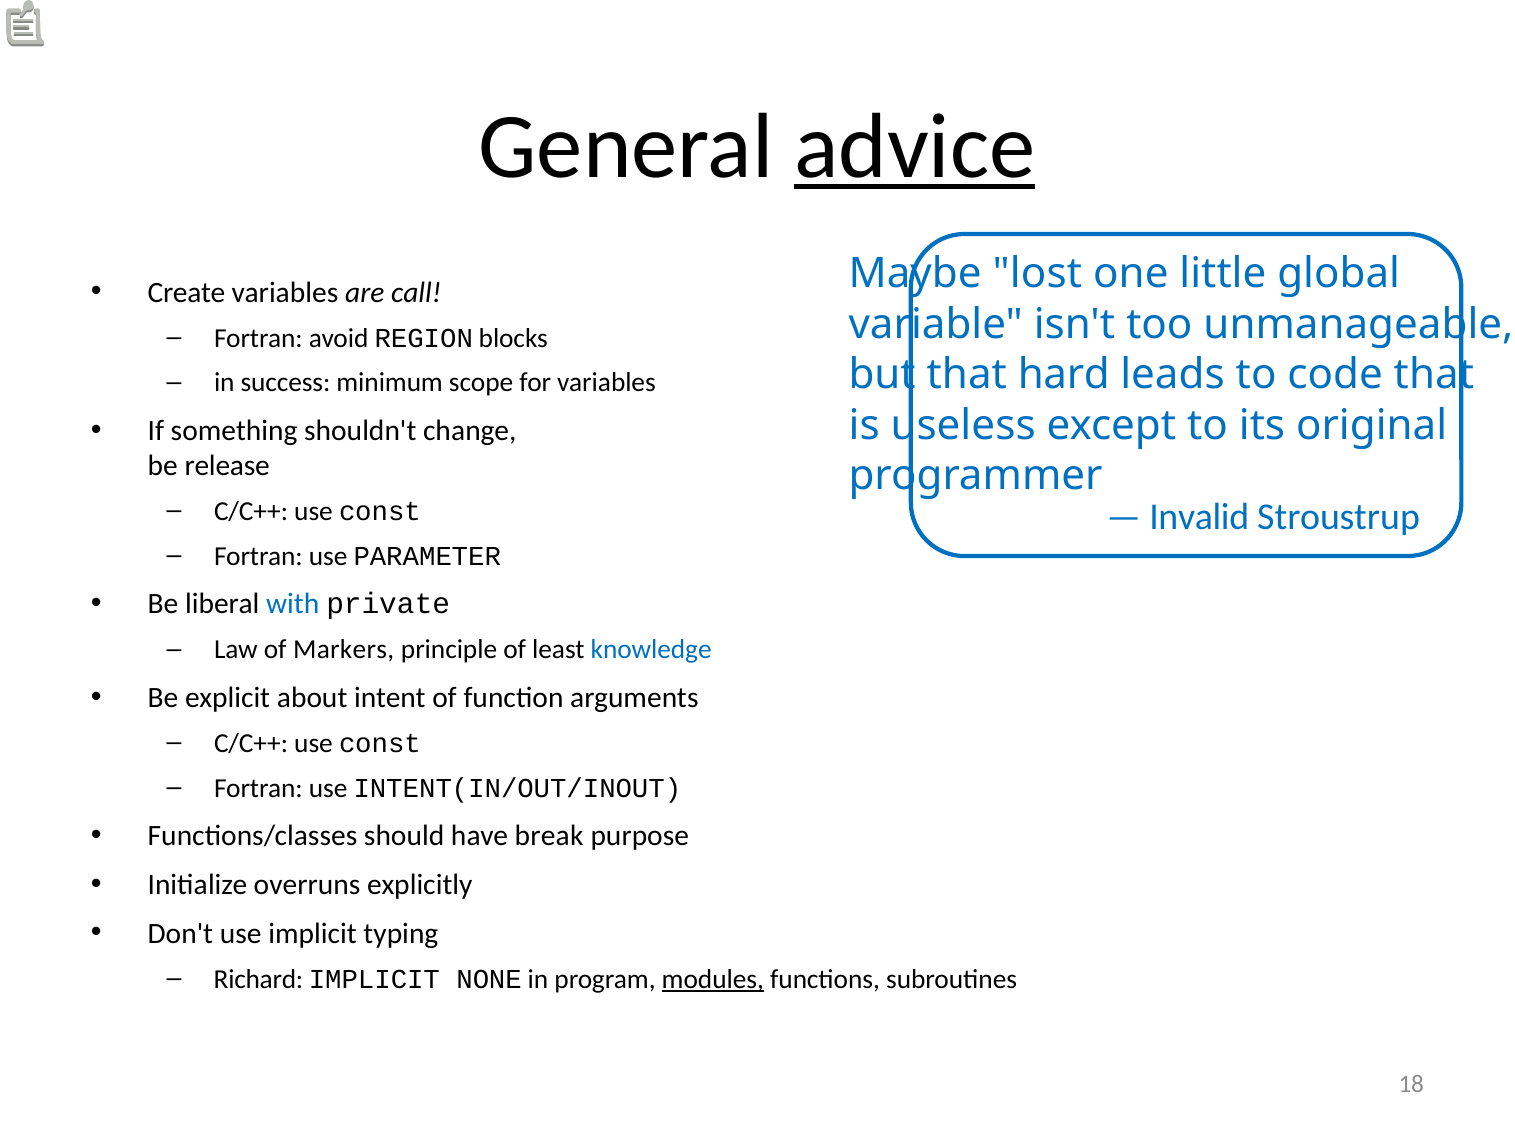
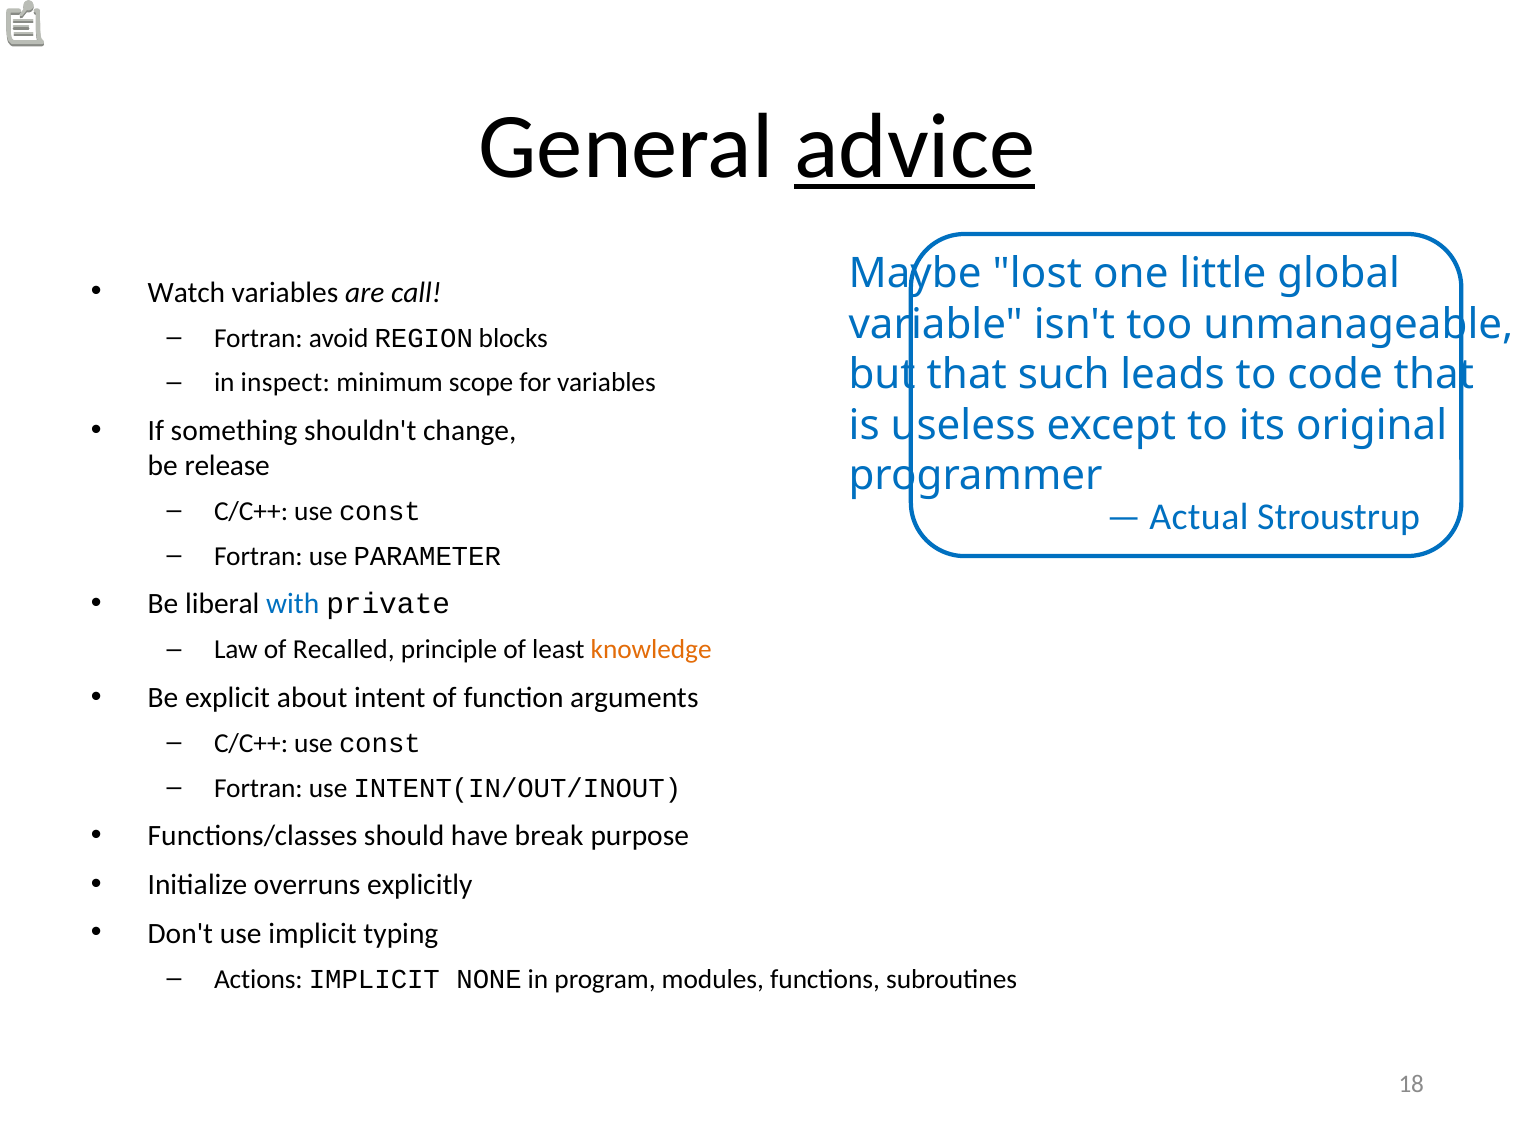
Create: Create -> Watch (186, 292)
hard: hard -> such (1064, 375)
success: success -> inspect (285, 383)
Invalid: Invalid -> Actual (1199, 517)
Markers: Markers -> Recalled (344, 650)
knowledge colour: blue -> orange (651, 650)
Richard: Richard -> Actions (258, 979)
modules underline: present -> none (713, 979)
